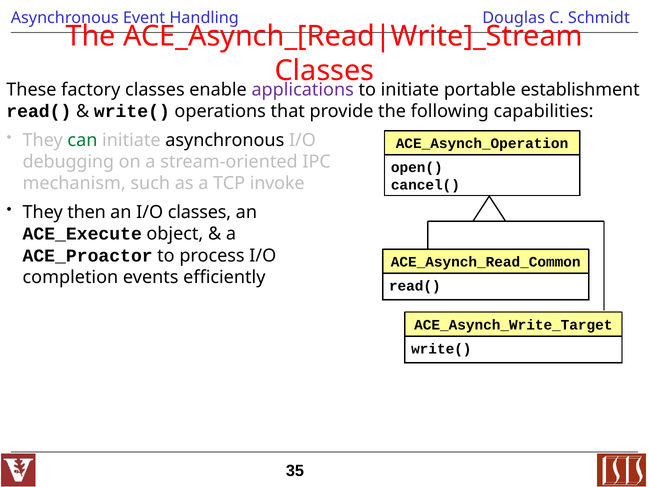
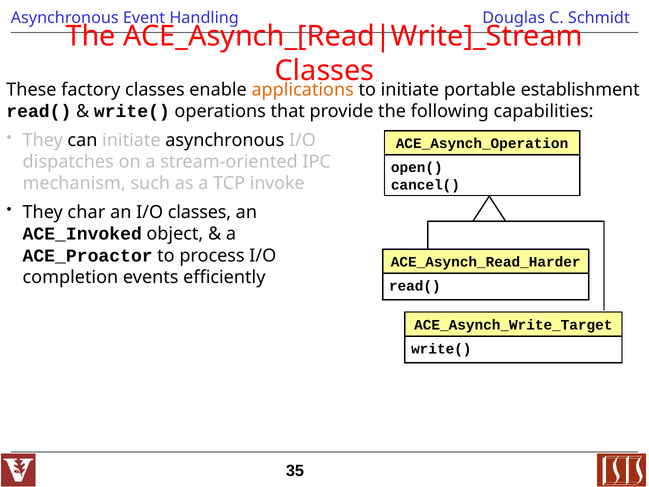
applications colour: purple -> orange (303, 90)
can colour: green -> black (82, 140)
debugging: debugging -> dispatches (68, 162)
then: then -> char (86, 212)
ACE_Execute: ACE_Execute -> ACE_Invoked (82, 234)
ACE_Asynch_Read_Common: ACE_Asynch_Read_Common -> ACE_Asynch_Read_Harder (486, 262)
